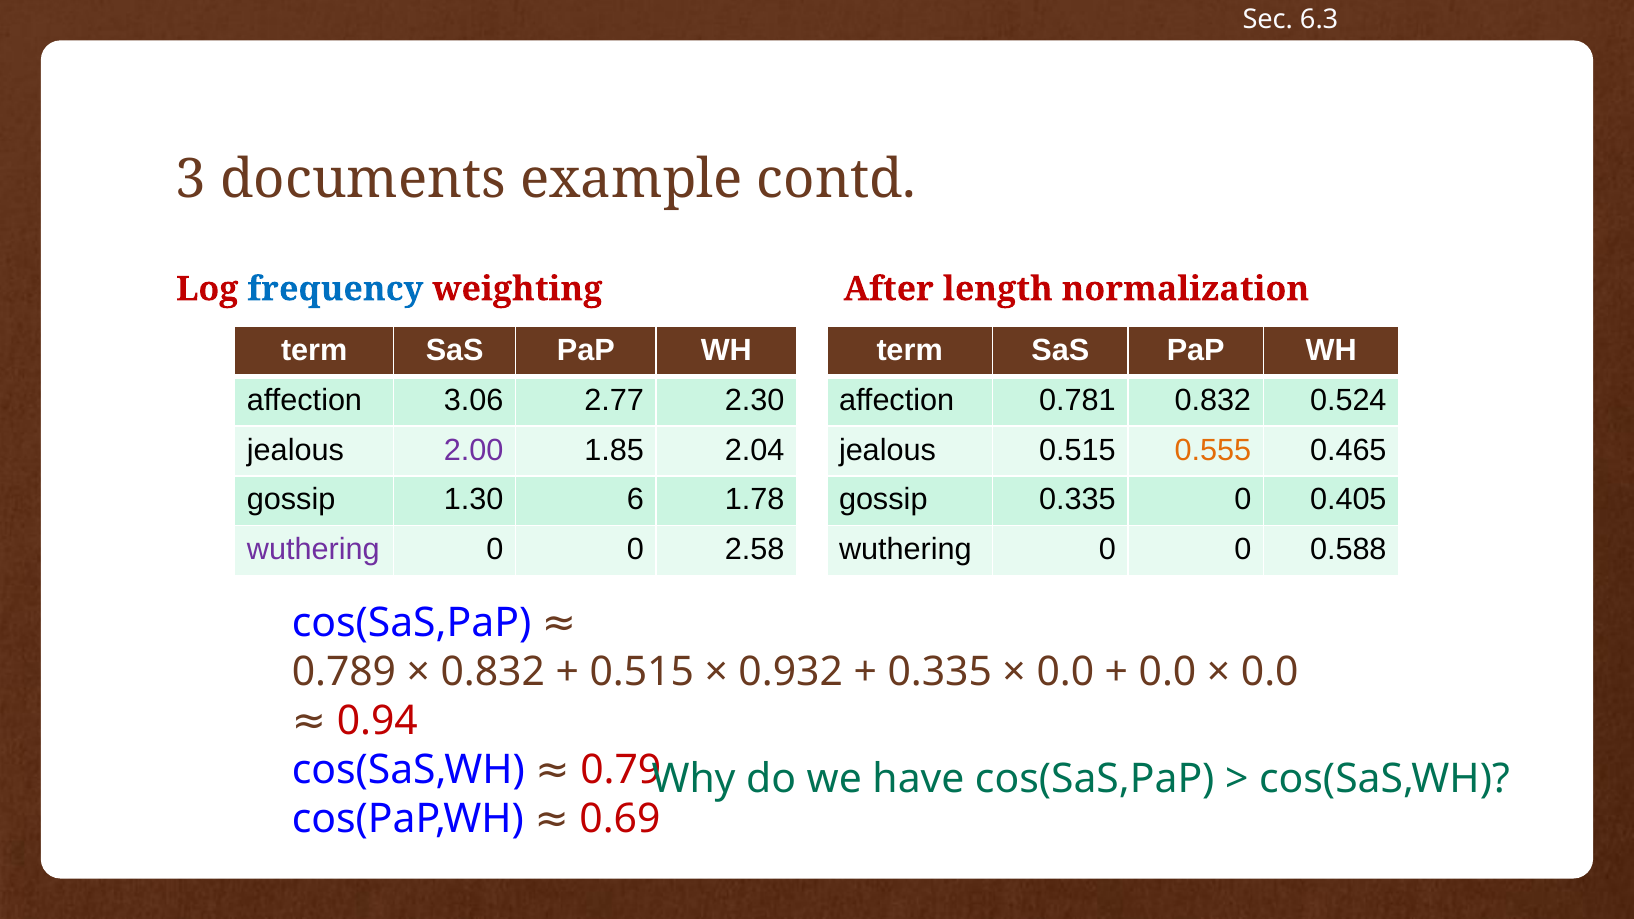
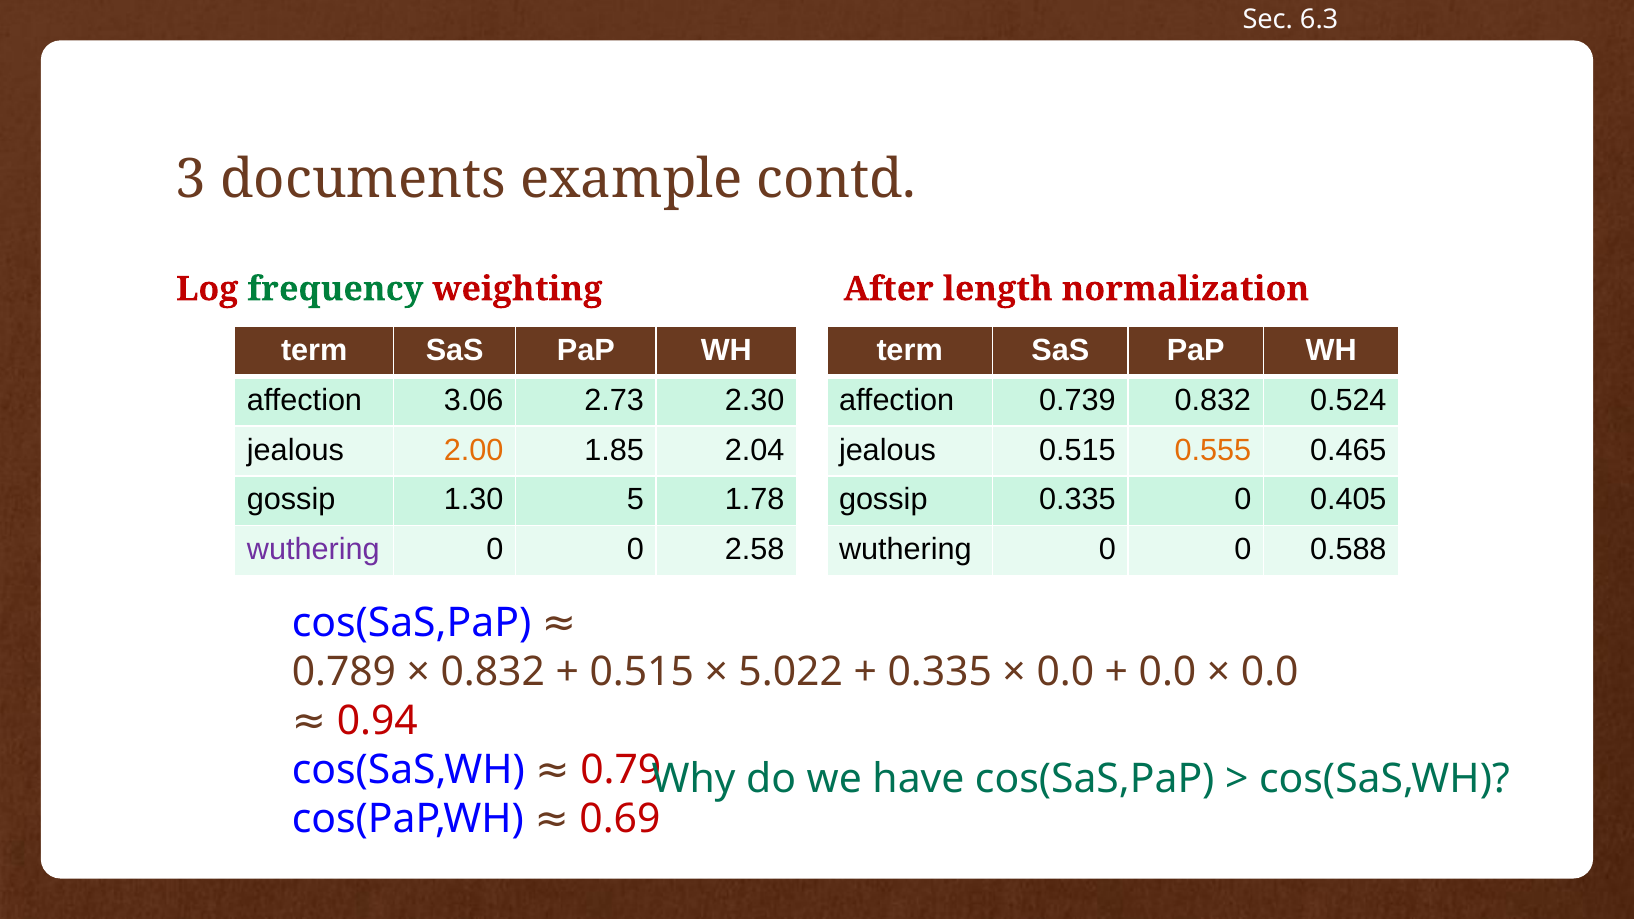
frequency colour: blue -> green (335, 289)
2.77: 2.77 -> 2.73 (614, 400)
0.781: 0.781 -> 0.739 (1077, 400)
2.00 colour: purple -> orange (474, 450)
6: 6 -> 5 (635, 500)
0.932: 0.932 -> 5.022 (791, 672)
